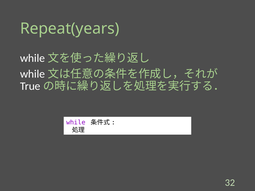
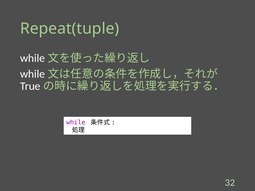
Repeat(years: Repeat(years -> Repeat(tuple (70, 29)
